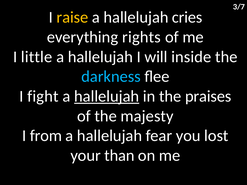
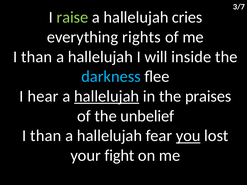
raise colour: yellow -> light green (72, 17)
little: little -> than (37, 57)
fight: fight -> hear (43, 96)
majesty: majesty -> unbelief (147, 116)
from: from -> than (46, 136)
you underline: none -> present (188, 136)
than: than -> fight (119, 156)
